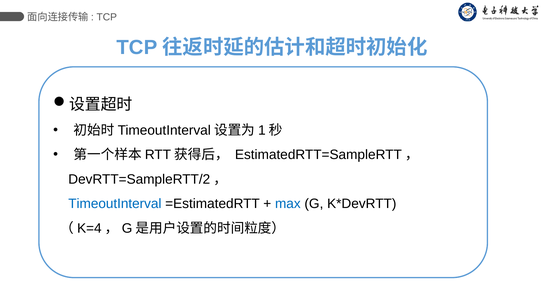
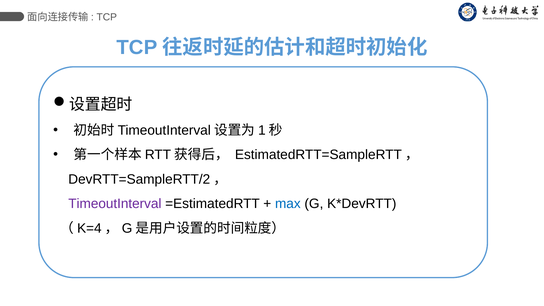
TimeoutInterval colour: blue -> purple (115, 204)
